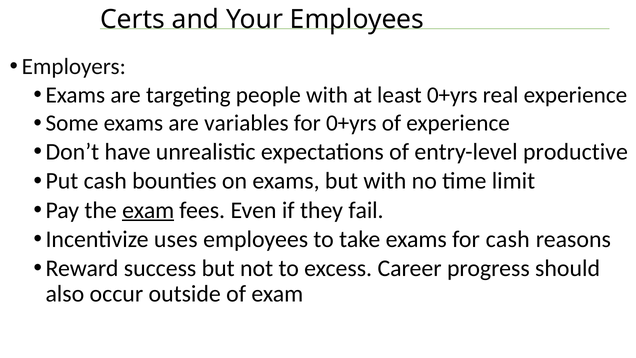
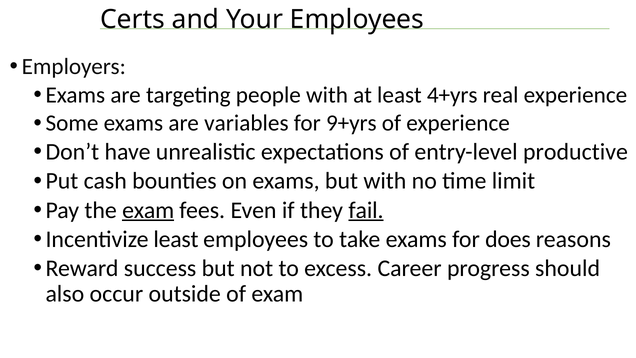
least 0+yrs: 0+yrs -> 4+yrs (452, 95)
for 0+yrs: 0+yrs -> 9+yrs (351, 123)
fail underline: none -> present (366, 210)
Incentivize uses: uses -> least (176, 239)
for cash: cash -> does (508, 239)
